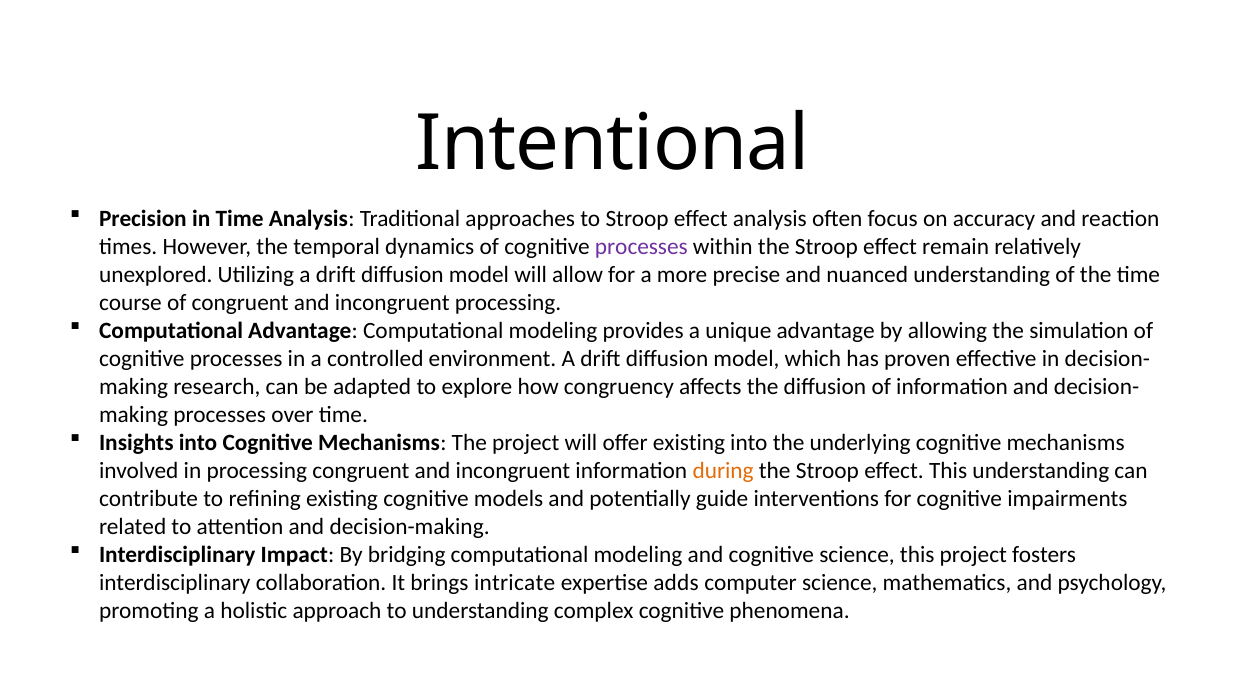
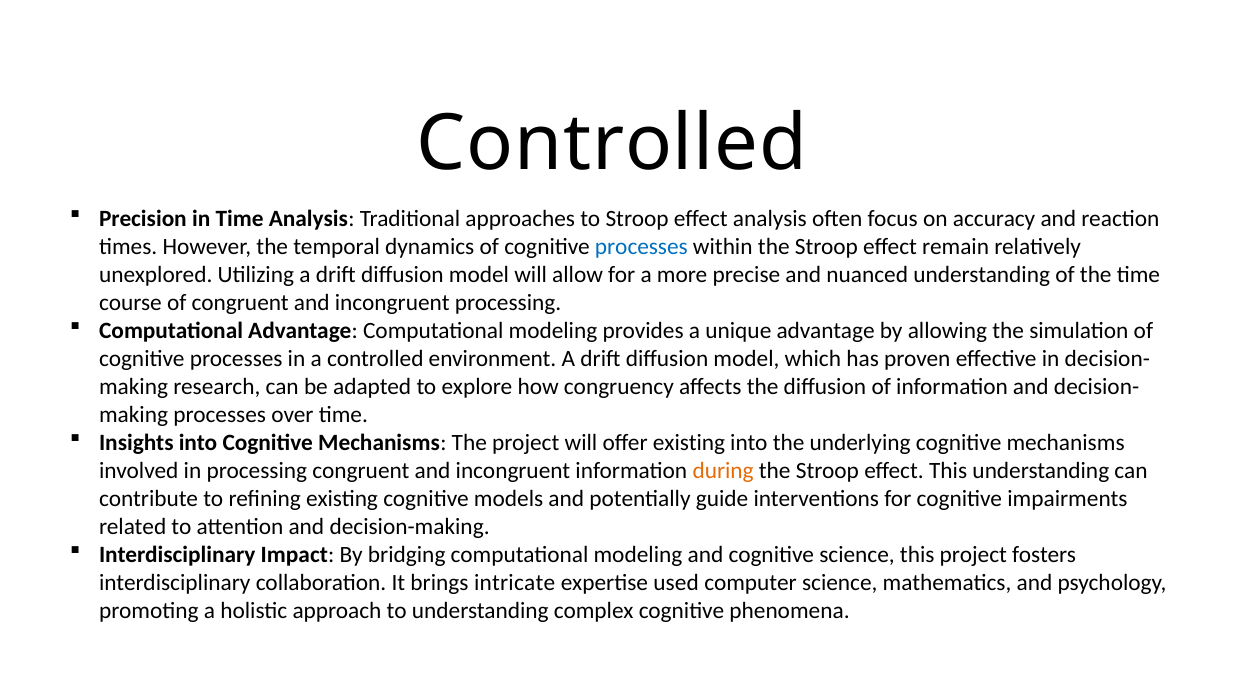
Intentional: Intentional -> Controlled (612, 144)
processes colour: purple -> blue (641, 247)
adds: adds -> used (676, 583)
